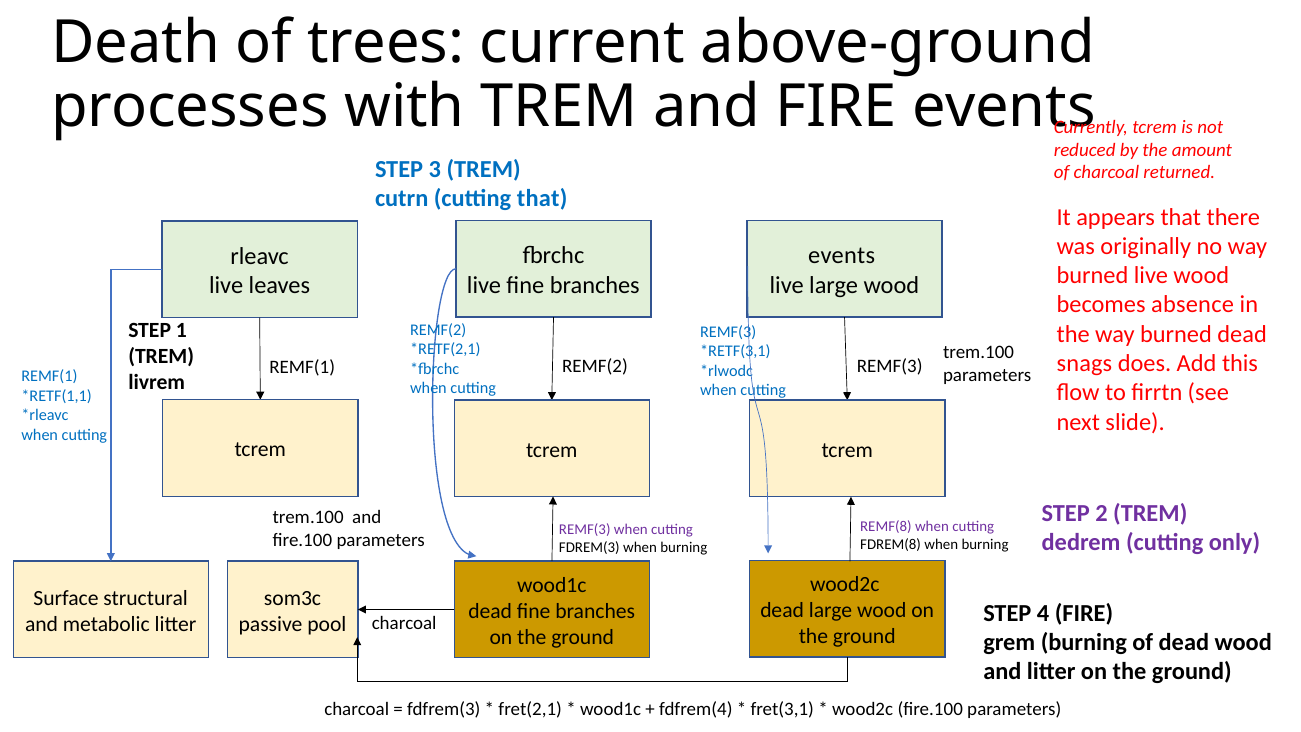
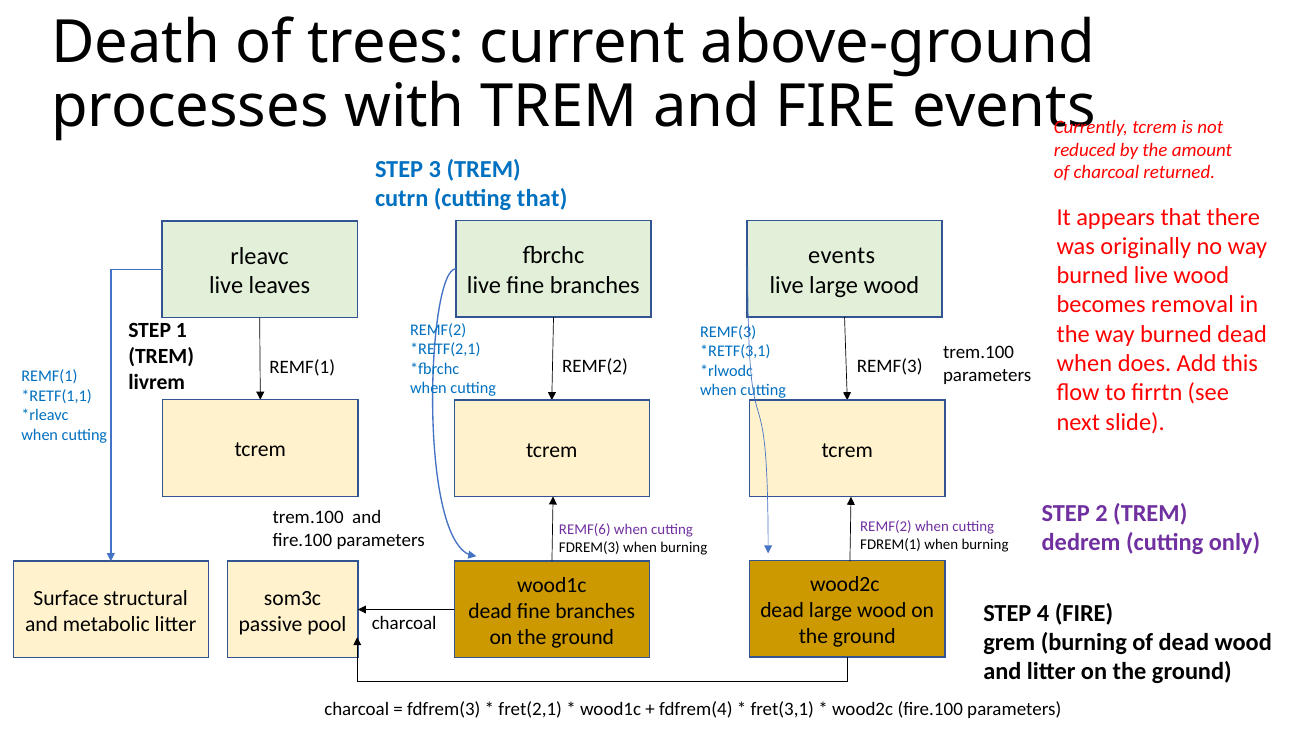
absence: absence -> removal (1193, 305)
snags: snags -> when (1084, 363)
REMF(8: REMF(8 -> REMF(2 (886, 527)
REMF(3: REMF(3 -> REMF(6 (585, 529)
FDREM(8: FDREM(8 -> FDREM(1 (891, 545)
